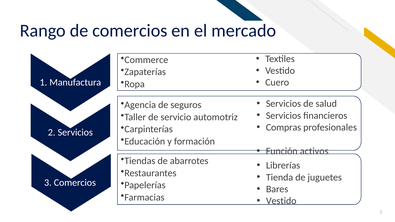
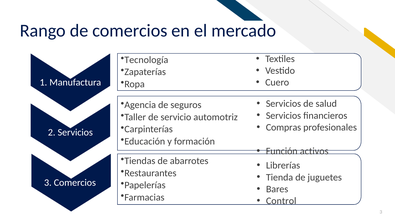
Commerce: Commerce -> Tecnología (146, 60)
Vestido: Vestido -> Control (281, 201)
